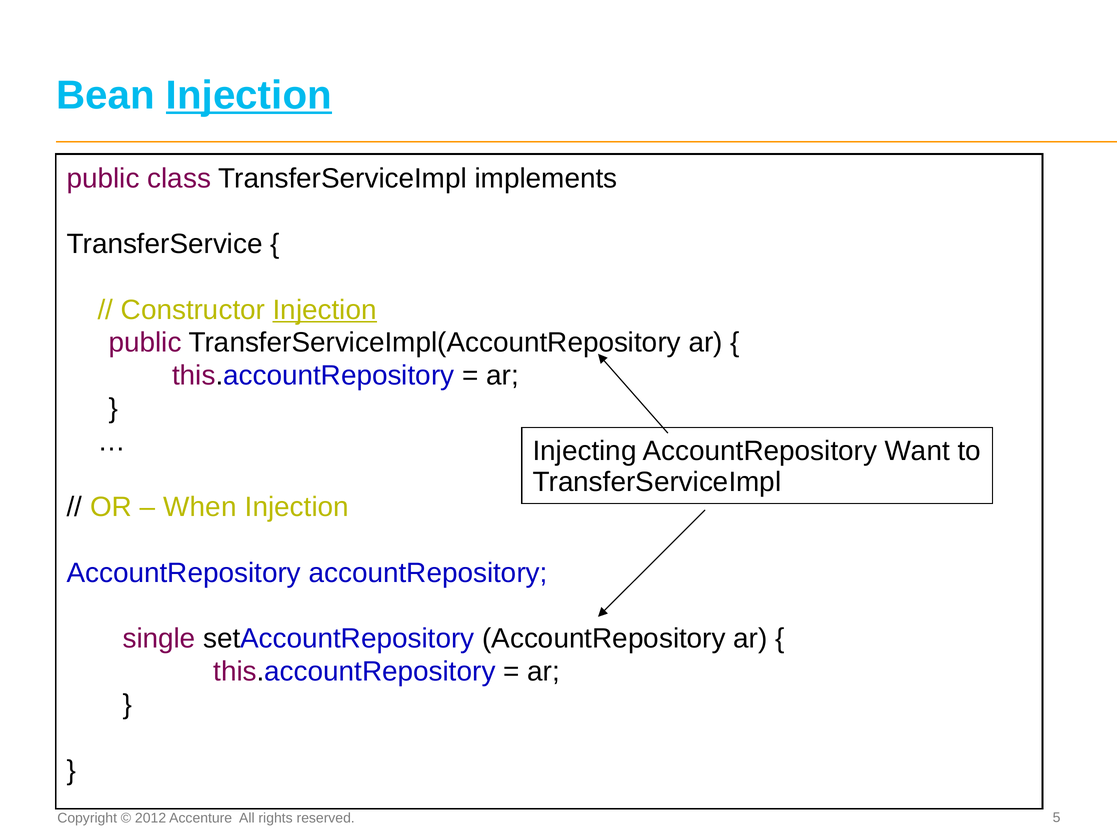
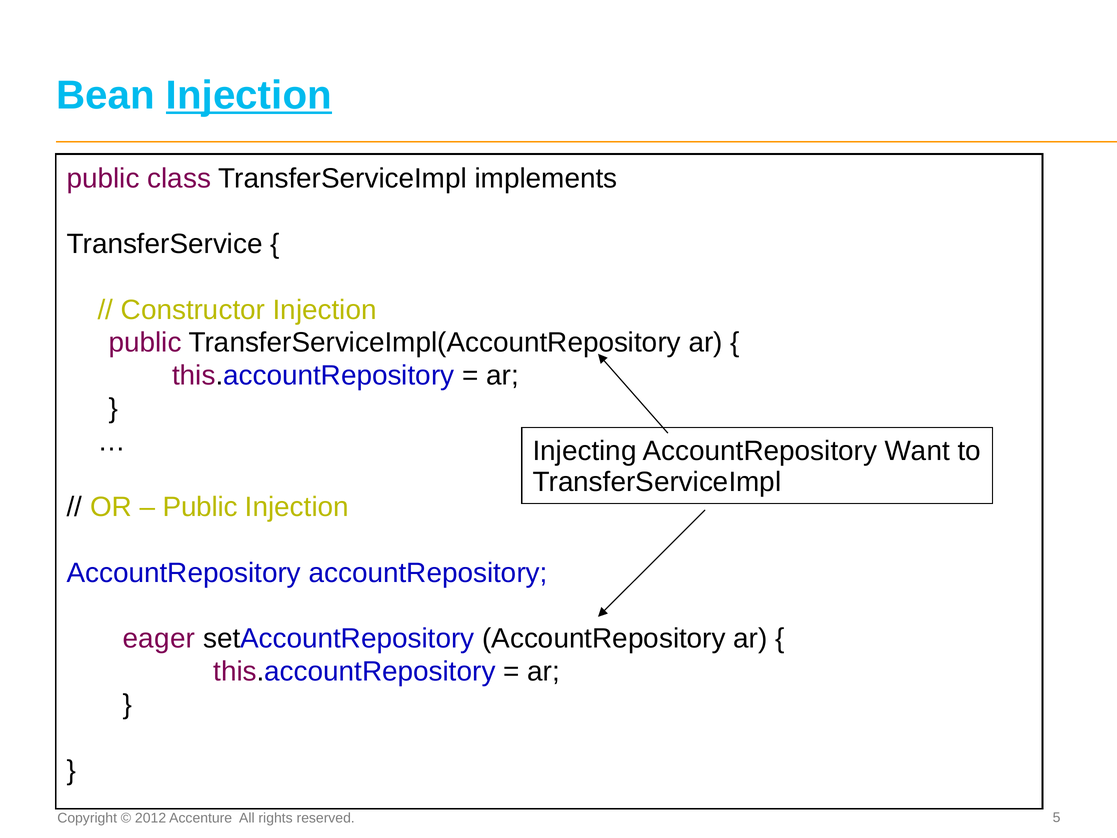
Injection underline: present -> none (325, 310)
When: When -> Public (200, 507)
single: single -> eager (159, 639)
